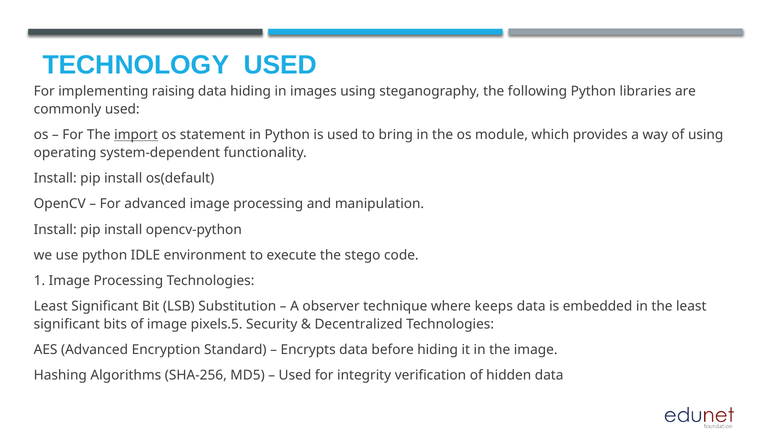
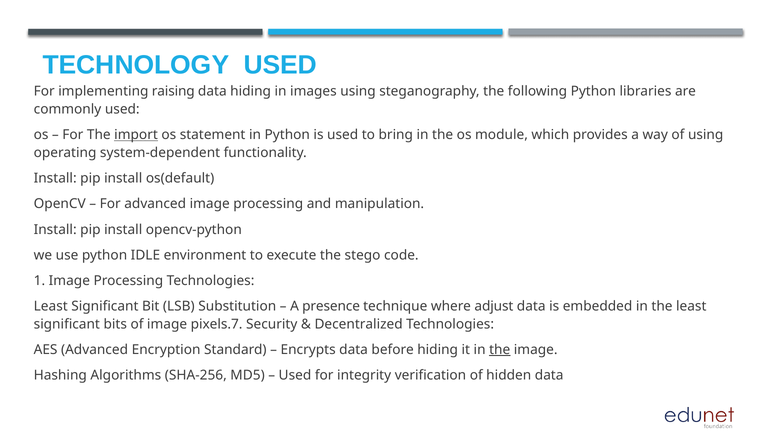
observer: observer -> presence (331, 307)
keeps: keeps -> adjust (494, 307)
pixels.5: pixels.5 -> pixels.7 (217, 325)
the underline: none -> present (500, 350)
